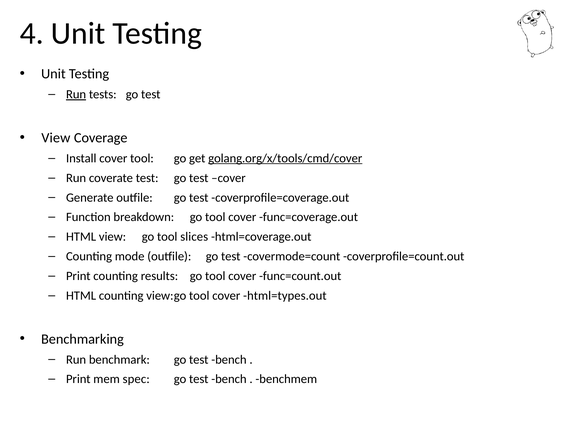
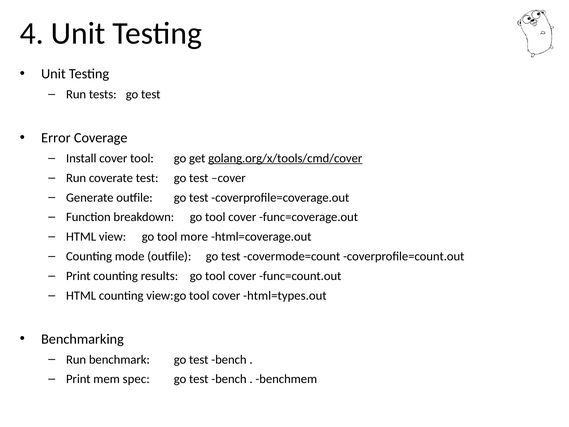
Run underline: present -> none (76, 94)
View: View -> Error (56, 138)
slices: slices -> more (194, 237)
